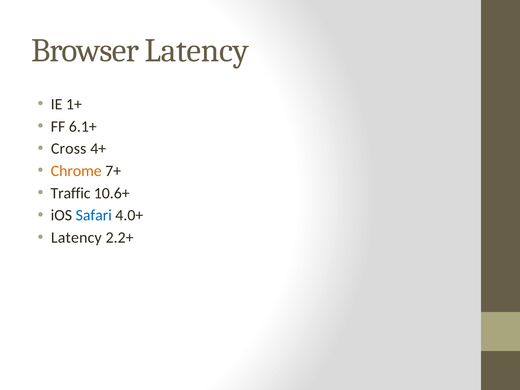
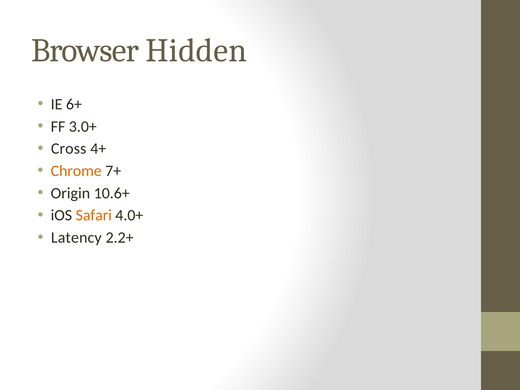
Browser Latency: Latency -> Hidden (196, 50)
1+: 1+ -> 6+ (74, 104)
6.1+: 6.1+ -> 3.0+ (83, 126)
Traffic: Traffic -> Origin (70, 193)
Safari colour: blue -> orange (94, 215)
